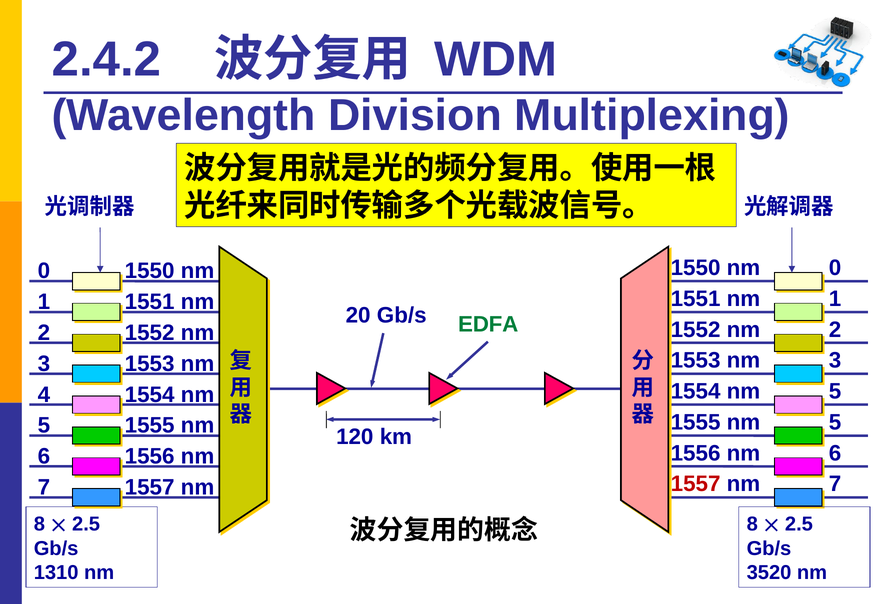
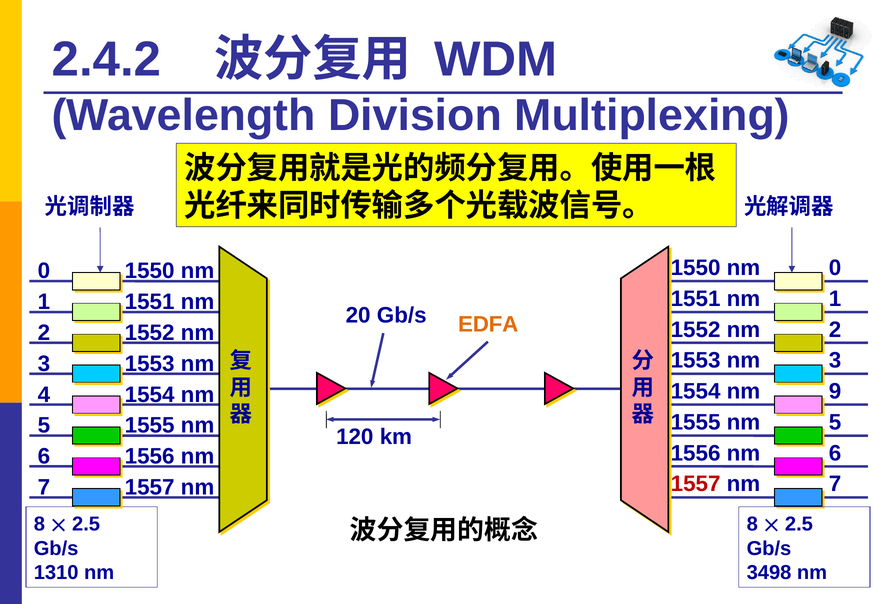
EDFA colour: green -> orange (488, 325)
5: 5 -> 9 (835, 392)
3520: 3520 -> 3498 (769, 573)
